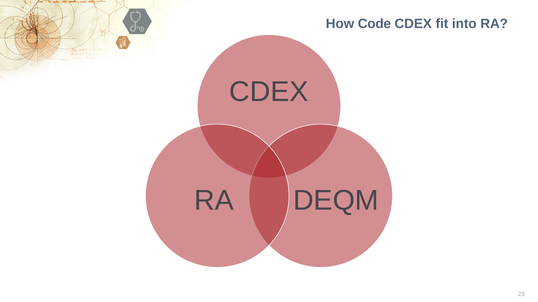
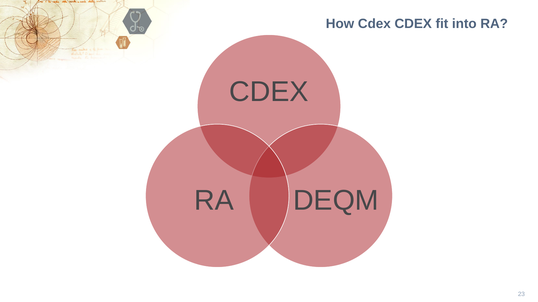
How Code: Code -> Cdex (374, 24)
